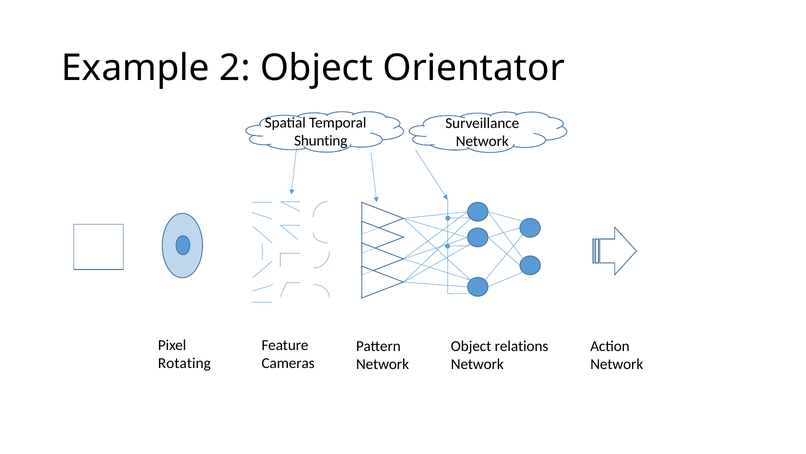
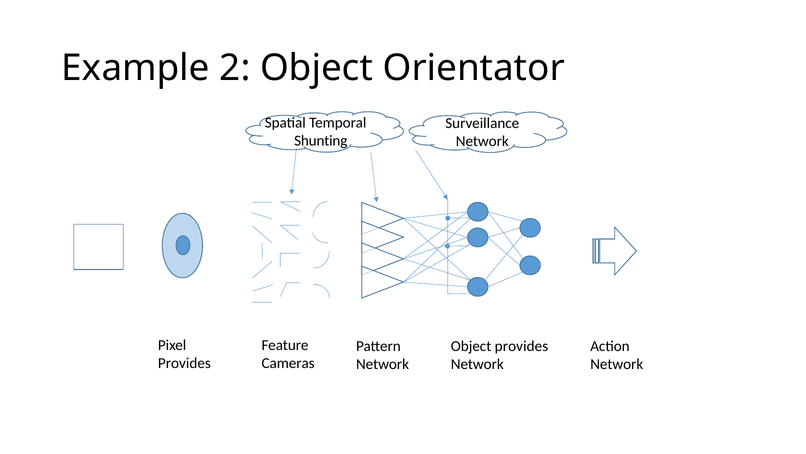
Object relations: relations -> provides (521, 346)
Rotating: Rotating -> Provides (184, 363)
